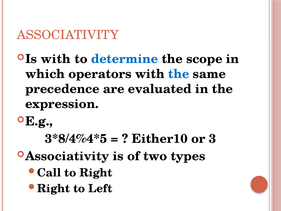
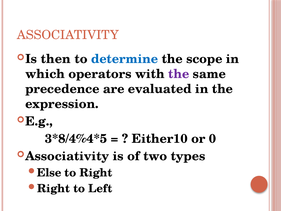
Is with: with -> then (56, 59)
the colour: blue -> purple (179, 74)
3: 3 -> 0 (213, 139)
Call: Call -> Else (49, 172)
